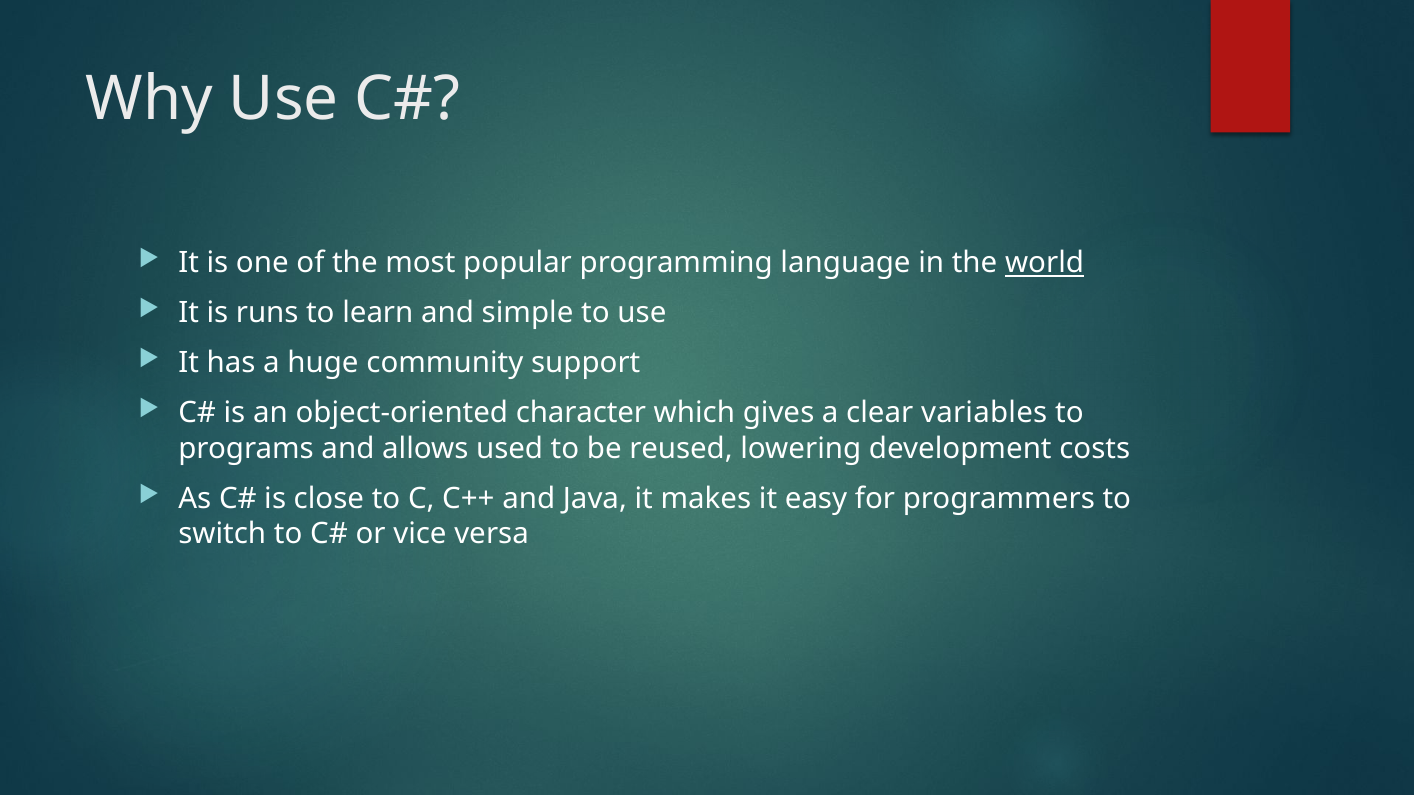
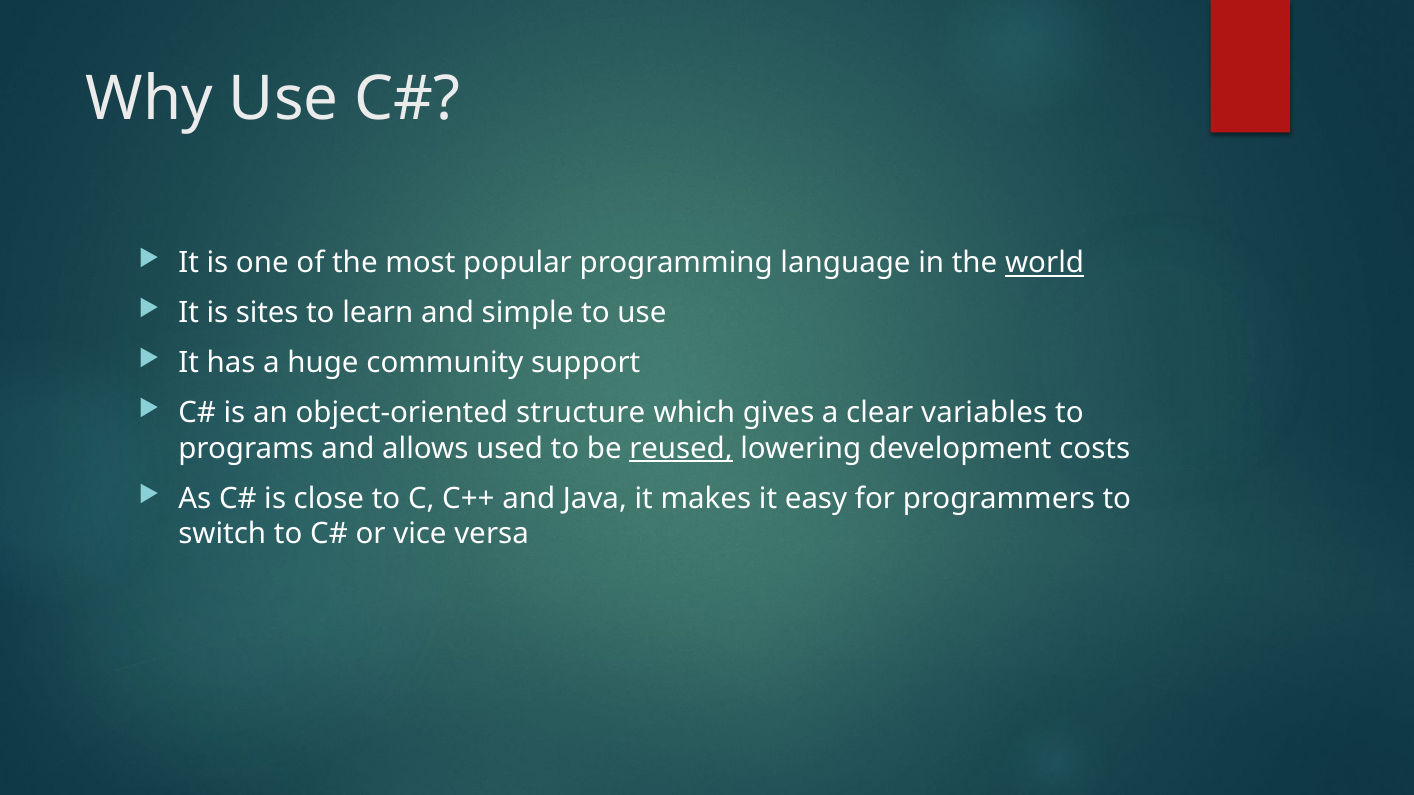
runs: runs -> sites (267, 313)
character: character -> structure (581, 413)
reused underline: none -> present (681, 449)
